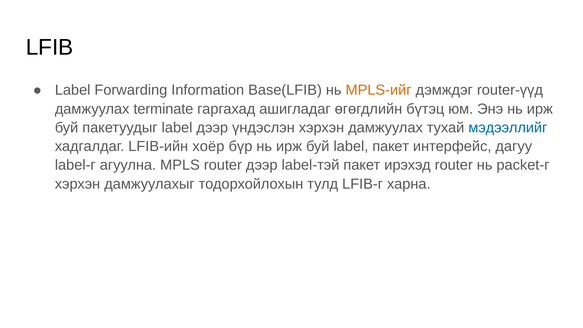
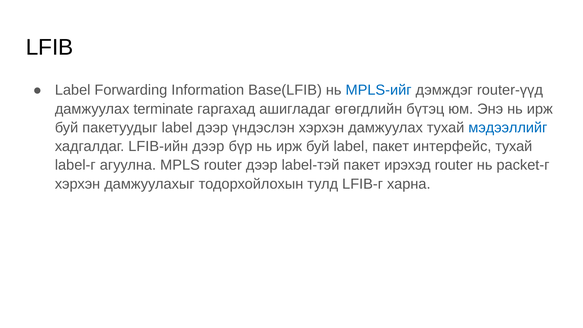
MPLS-ийг colour: orange -> blue (379, 90)
LFIB-ийн хоёр: хоёр -> дээр (208, 146)
интерфейс дагуу: дагуу -> тухай (514, 146)
